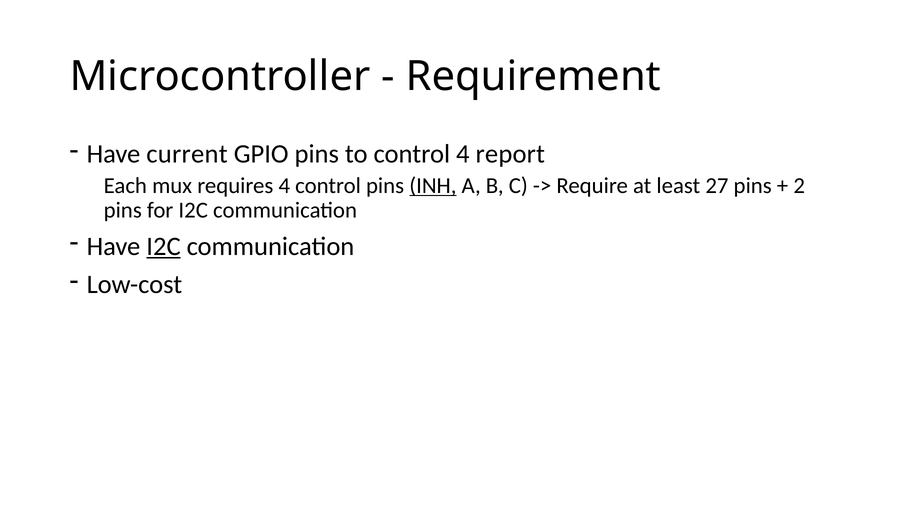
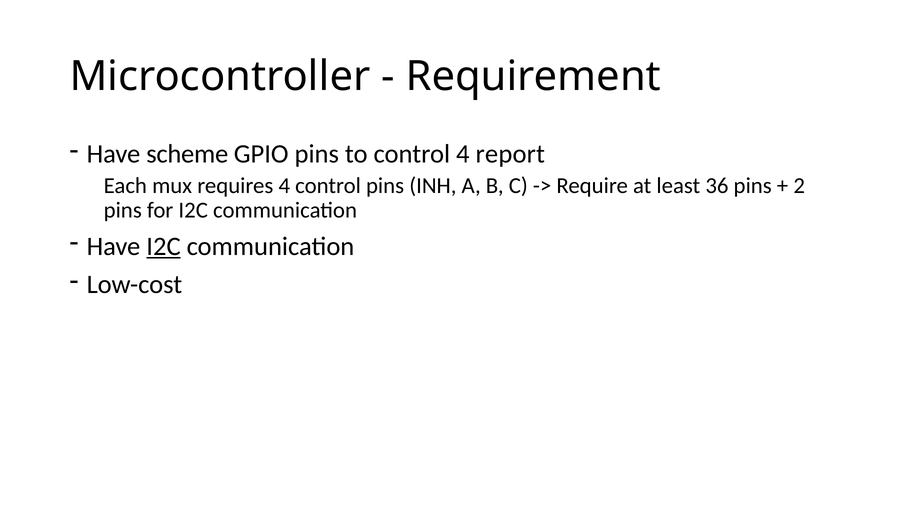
current: current -> scheme (187, 154)
INH underline: present -> none (433, 186)
27: 27 -> 36 (717, 186)
